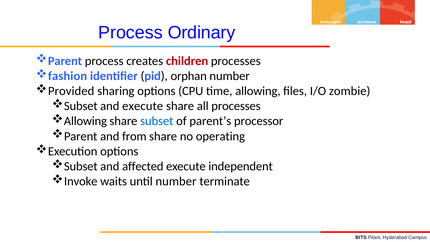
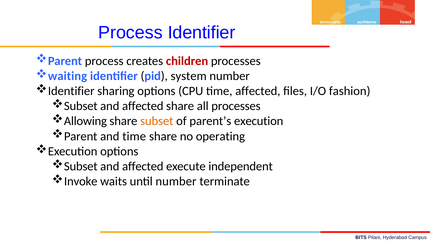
Process Ordinary: Ordinary -> Identifier (202, 33)
fashion: fashion -> waiting (68, 76)
orphan: orphan -> system (189, 76)
Provided: Provided -> Identifier (71, 91)
time allowing: allowing -> affected (258, 91)
zombie: zombie -> fashion (350, 91)
execute: execute -> affected (143, 106)
subset colour: blue -> orange (157, 121)
parent’s processor: processor -> execution (259, 121)
and from: from -> time (134, 136)
